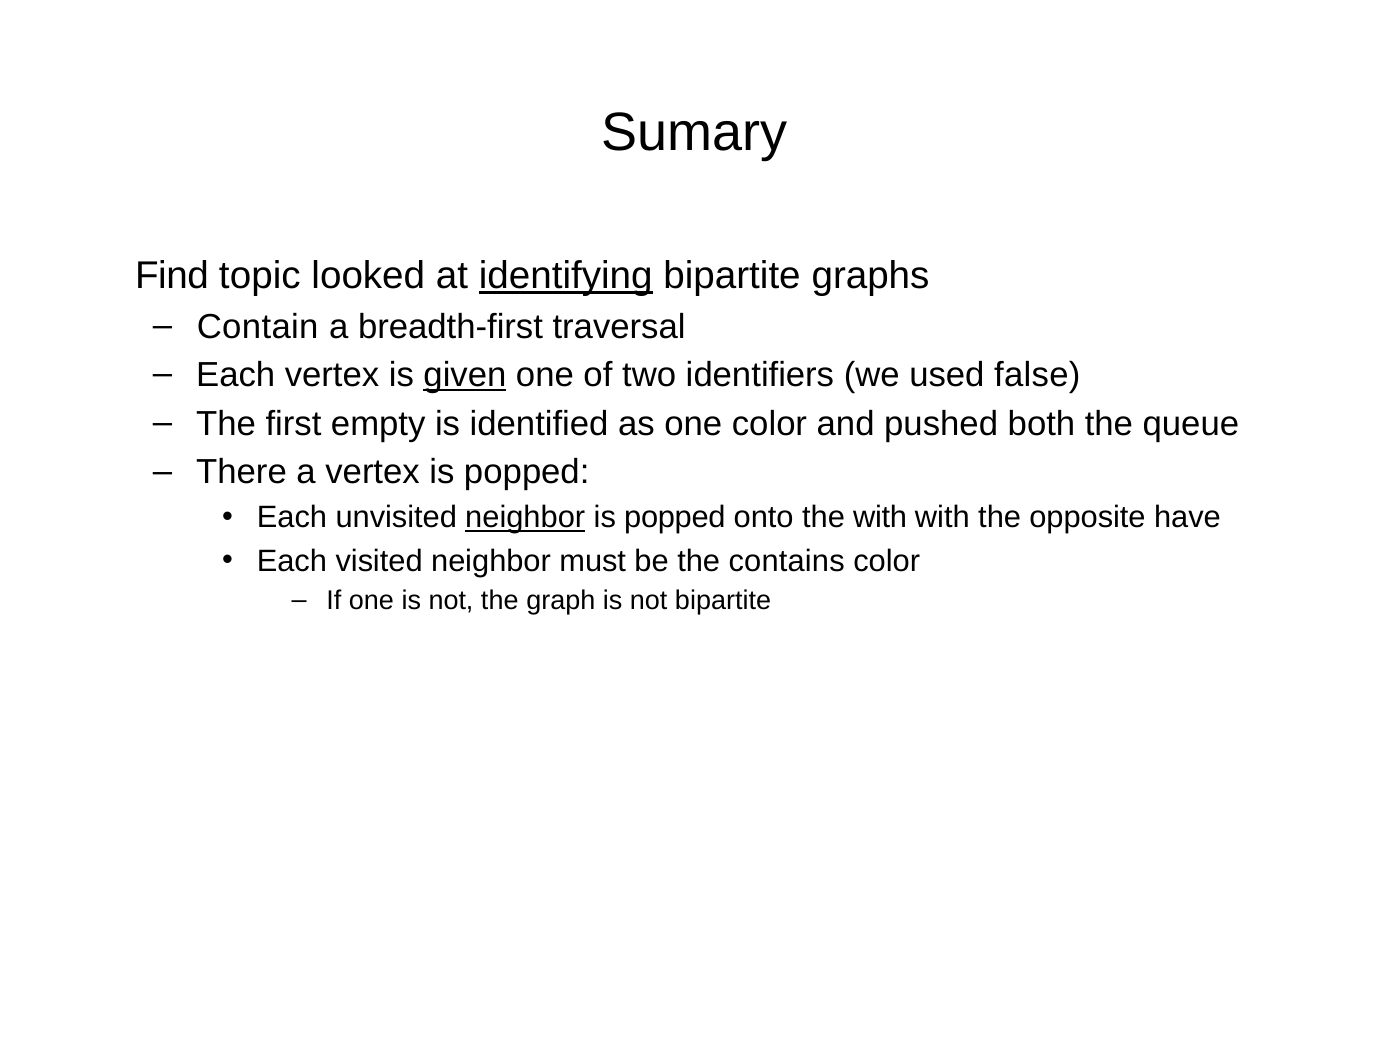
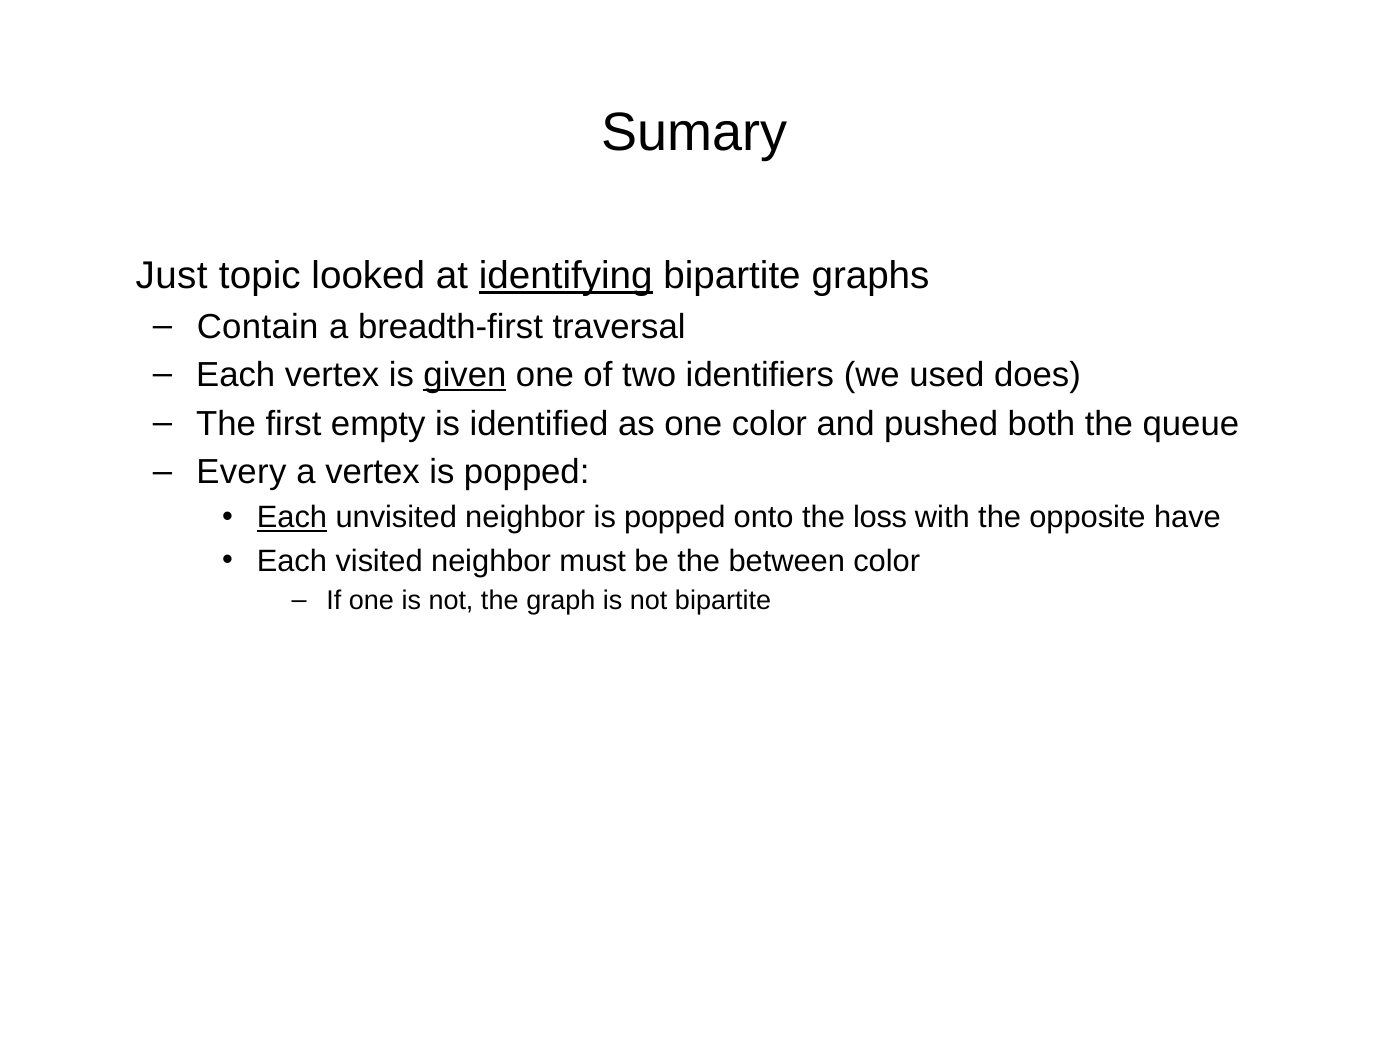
Find: Find -> Just (172, 276)
false: false -> does (1037, 375)
There: There -> Every (241, 472)
Each underline: none -> present (292, 518)
neighbor underline: present -> none (525, 518)
the with: with -> loss (880, 518)
contains: contains -> between (787, 561)
